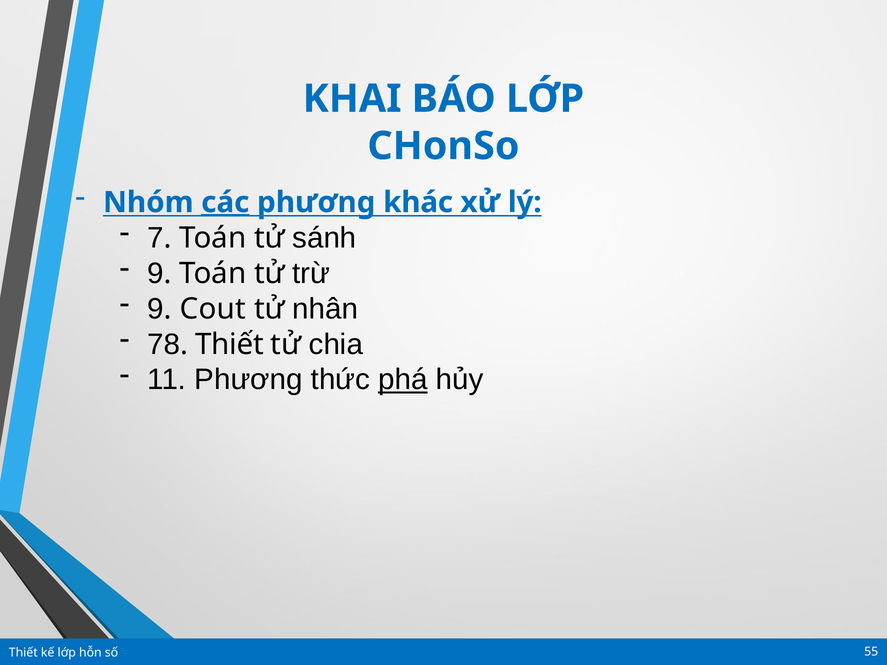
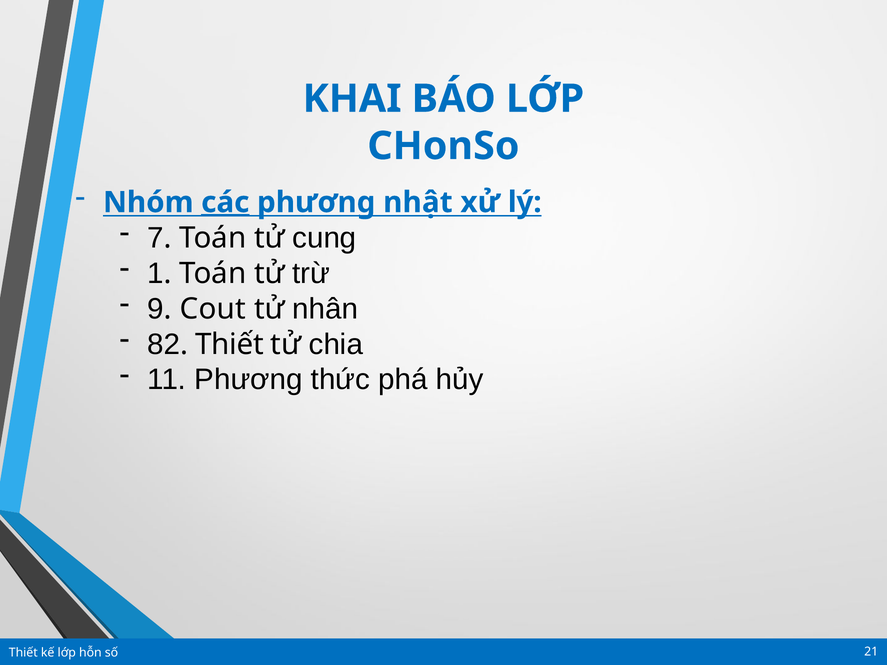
khác: khác -> nhật (418, 202)
sánh: sánh -> cung (324, 238)
9: 9 -> 1 (156, 273)
78: 78 -> 82 (164, 344)
phá underline: present -> none (403, 380)
55: 55 -> 21 (871, 652)
